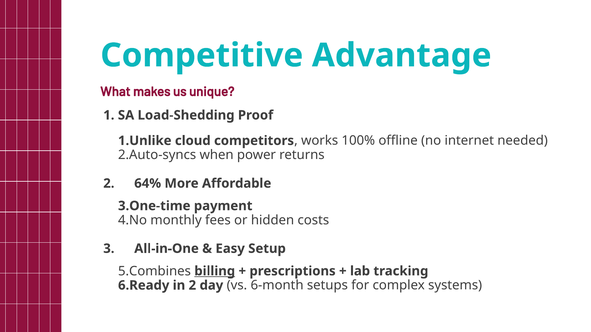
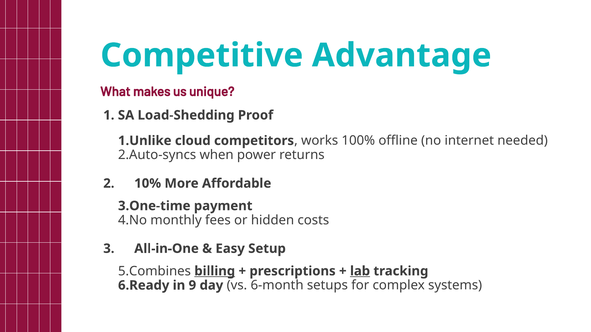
64%: 64% -> 10% (148, 184)
lab underline: none -> present (360, 271)
in 2: 2 -> 9 (192, 286)
